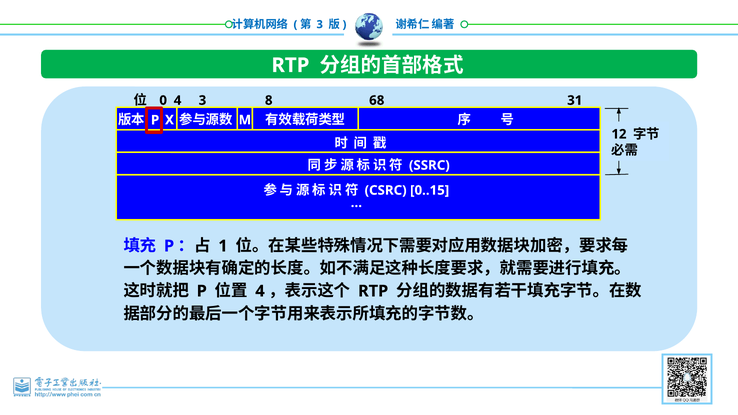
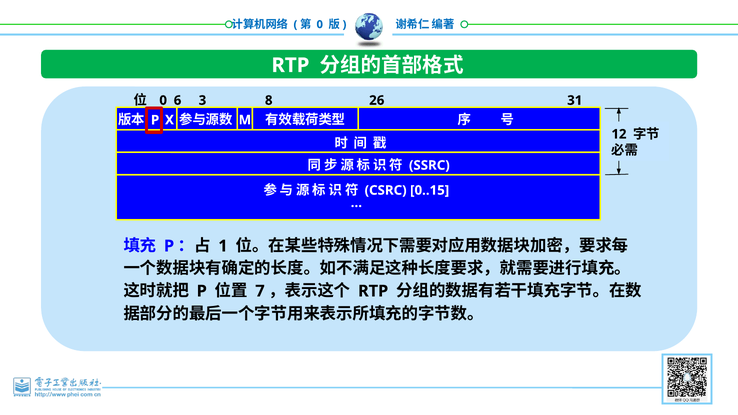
3: 3 -> 0 (320, 24)
4: 4 -> 6 (178, 100)
68: 68 -> 26 (377, 100)
4: 4 -> 7 (260, 291)
